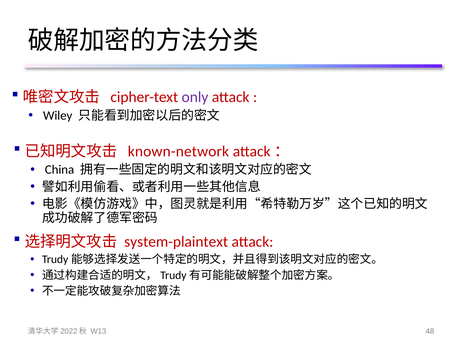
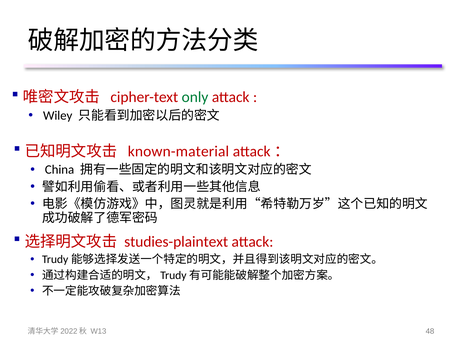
only colour: purple -> green (195, 97)
known-network: known-network -> known-material (178, 151)
system-plaintext: system-plaintext -> studies-plaintext (176, 241)
